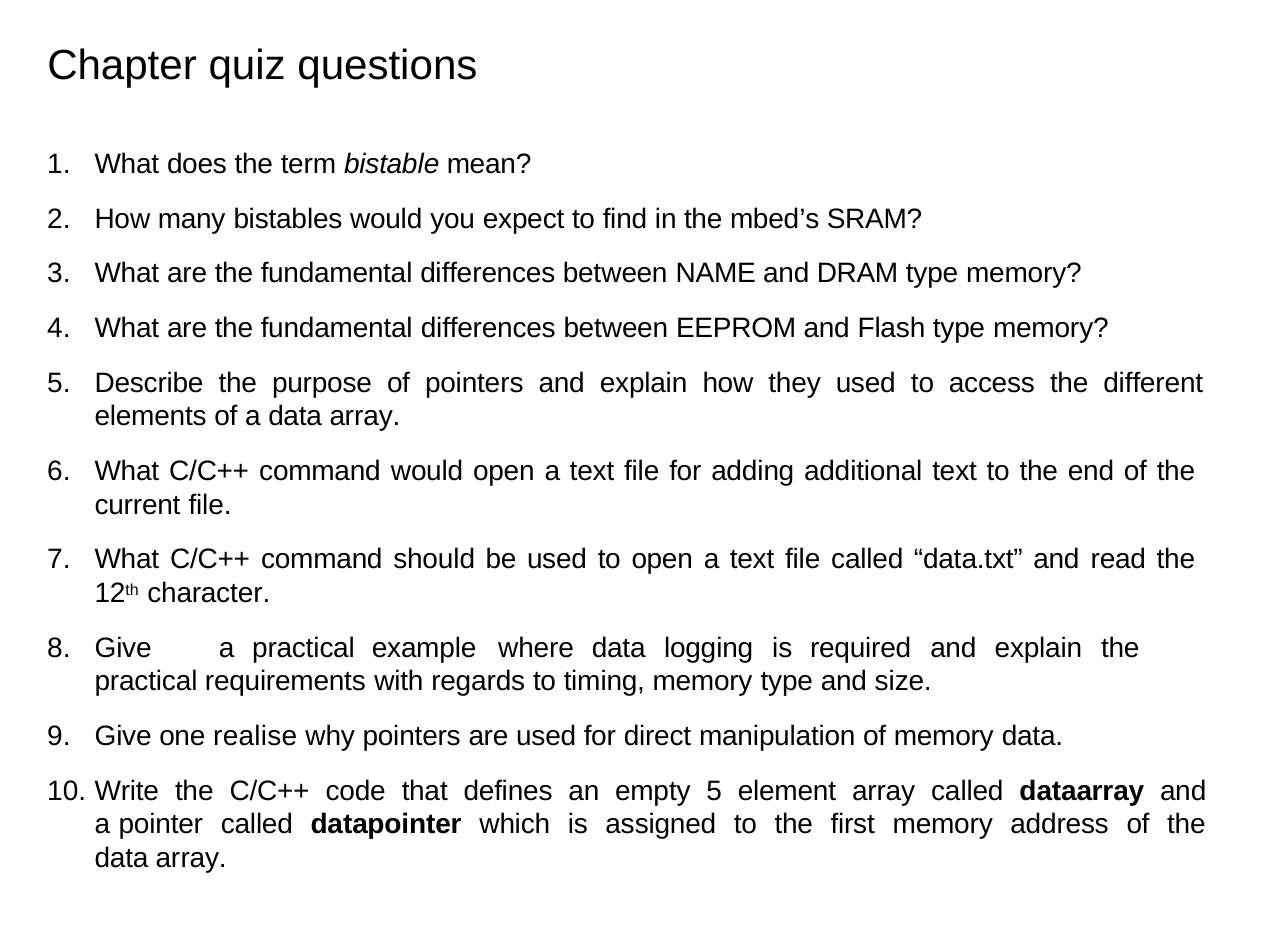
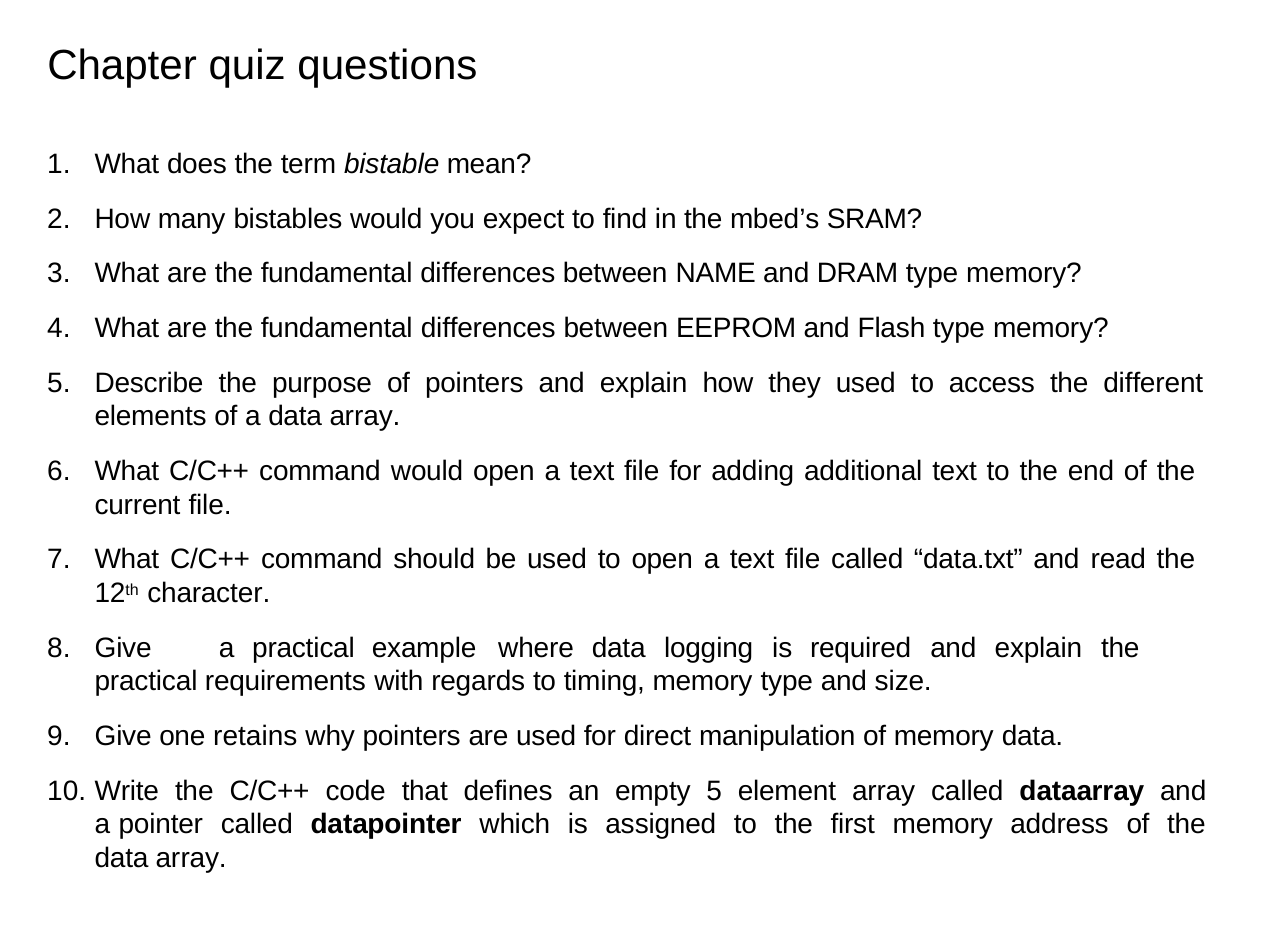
realise: realise -> retains (255, 736)
